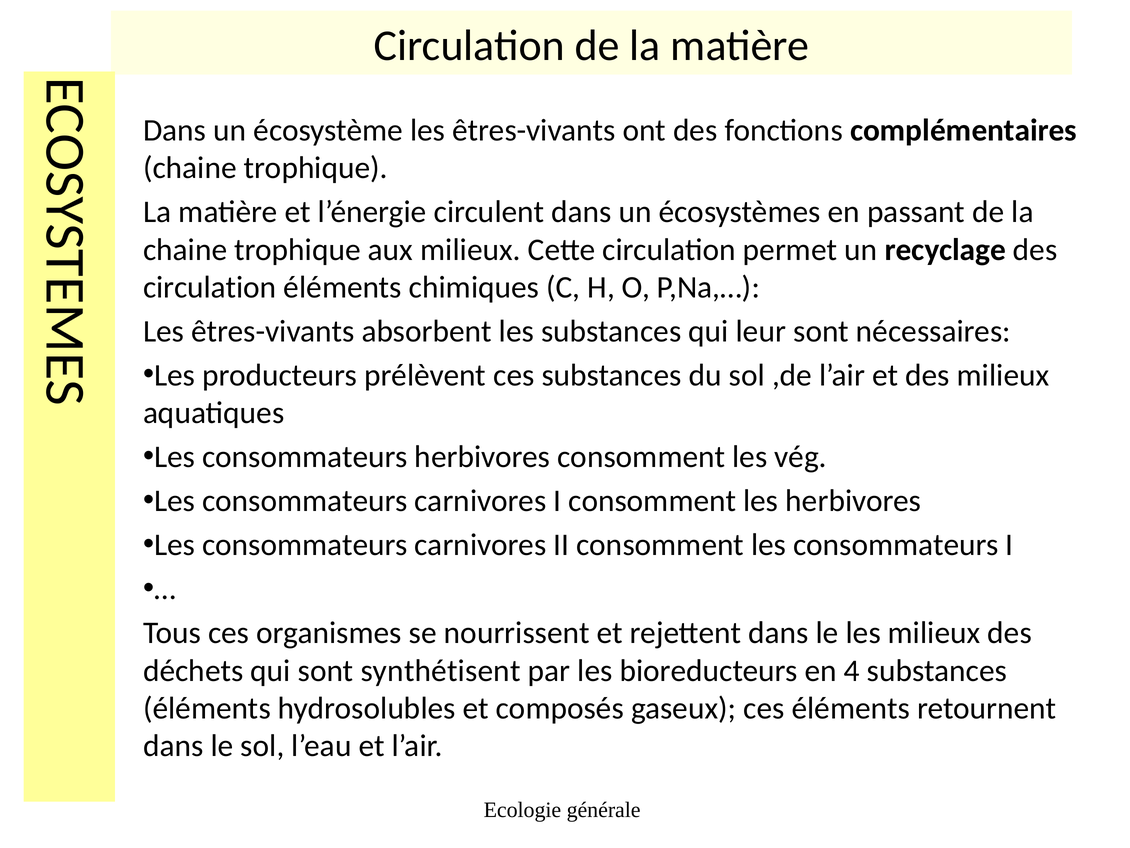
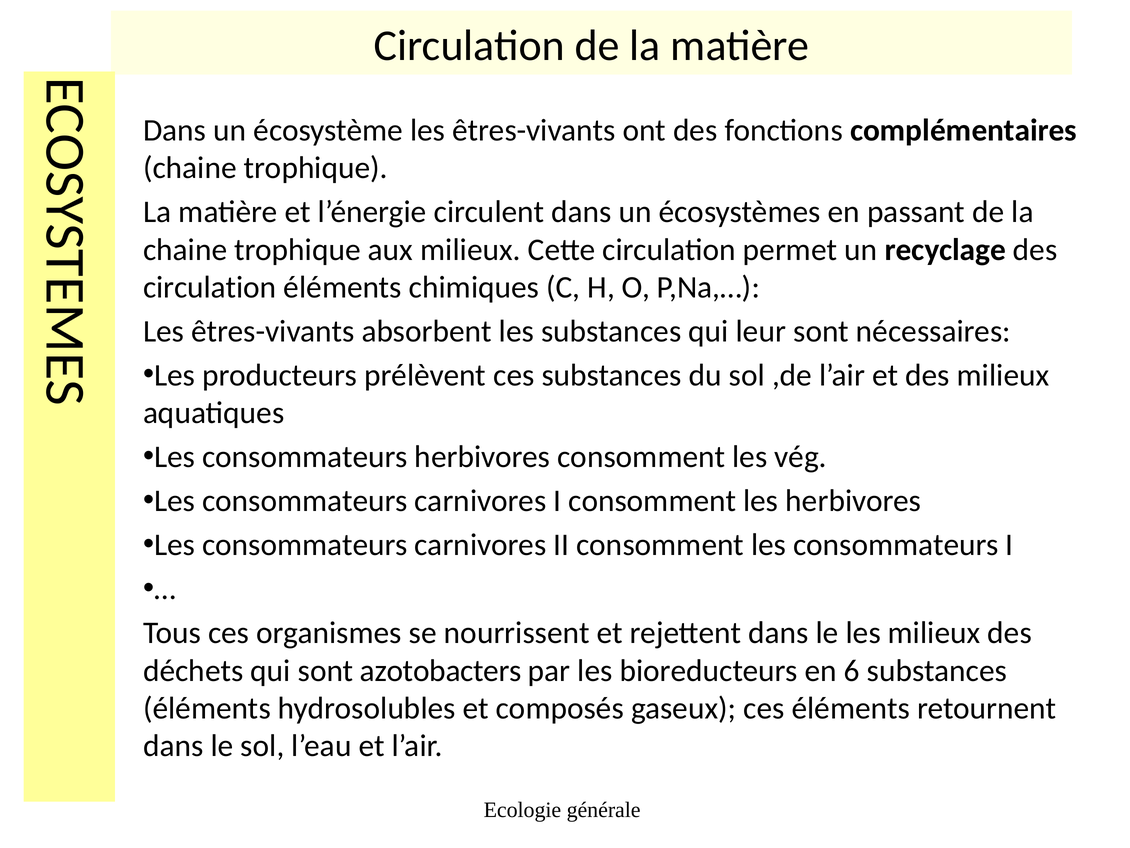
synthétisent: synthétisent -> azotobacters (441, 670)
4: 4 -> 6 (852, 670)
